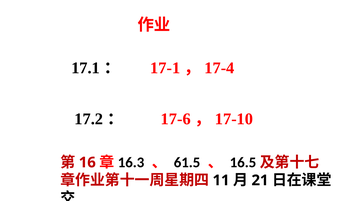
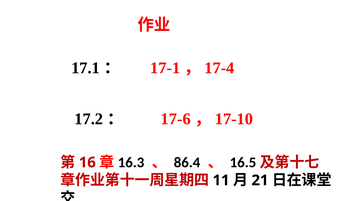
61.5: 61.5 -> 86.4 (187, 162)
